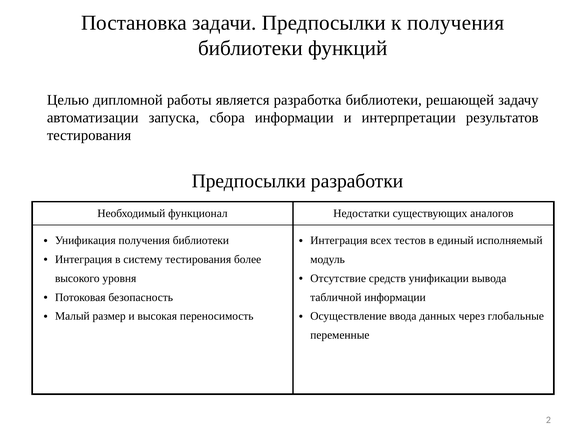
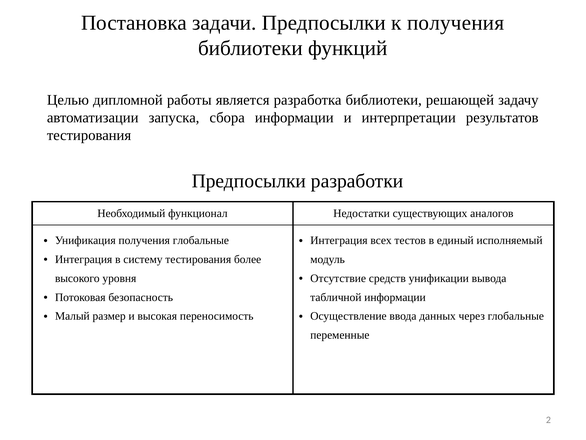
Унификация получения библиотеки: библиотеки -> глобальные (201, 240)
